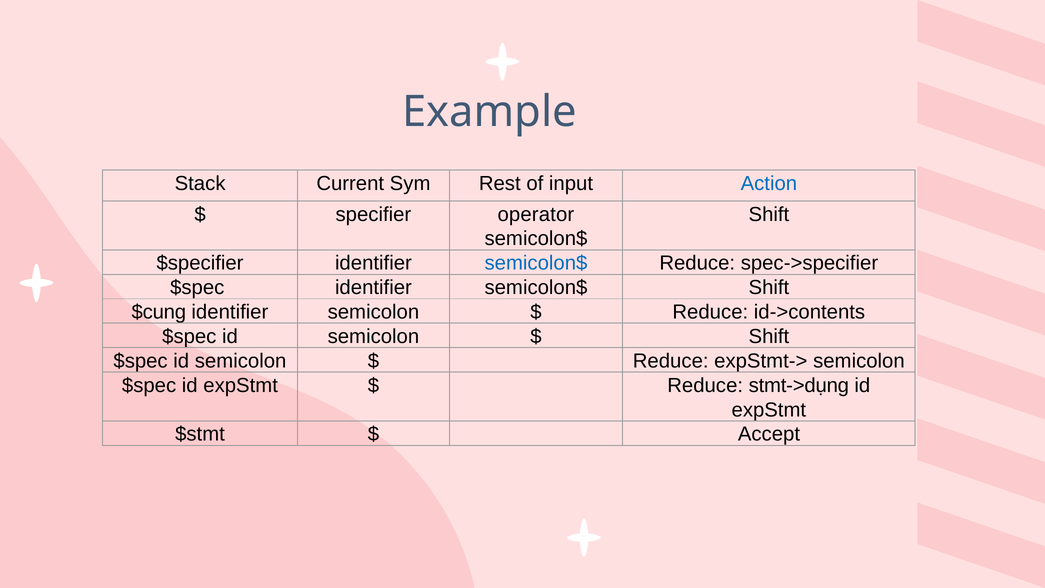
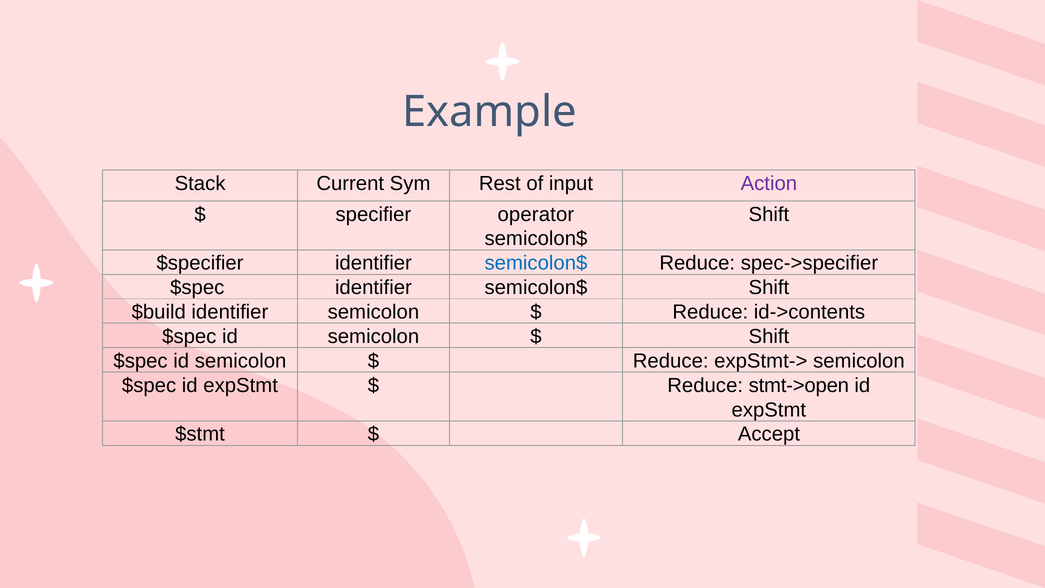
Action colour: blue -> purple (769, 183)
$cung: $cung -> $build (159, 312)
stmt->dụng: stmt->dụng -> stmt->open (799, 385)
